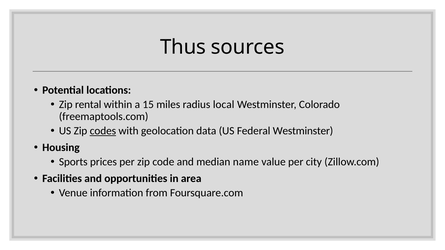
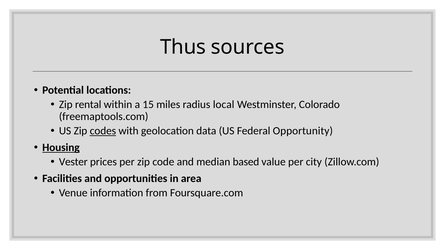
Federal Westminster: Westminster -> Opportunity (303, 131)
Housing underline: none -> present (61, 148)
Sports: Sports -> Vester (73, 162)
name: name -> based (246, 162)
